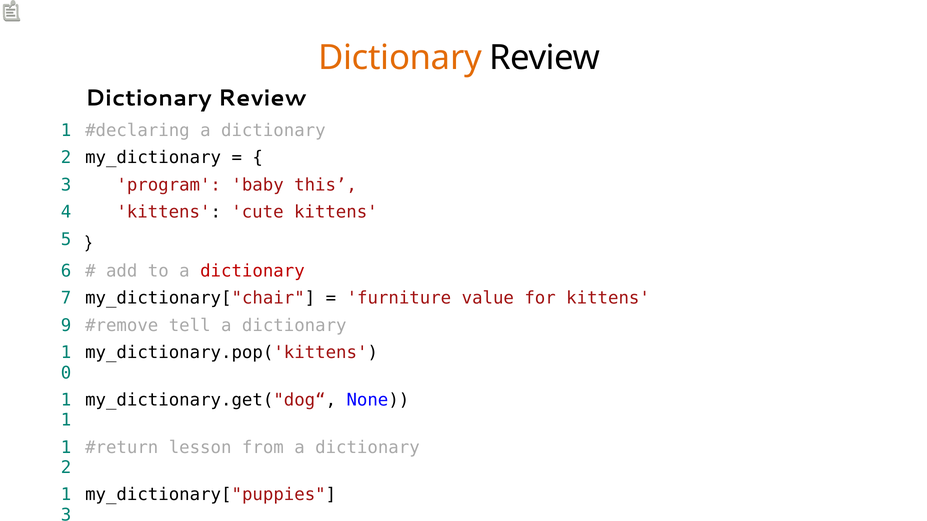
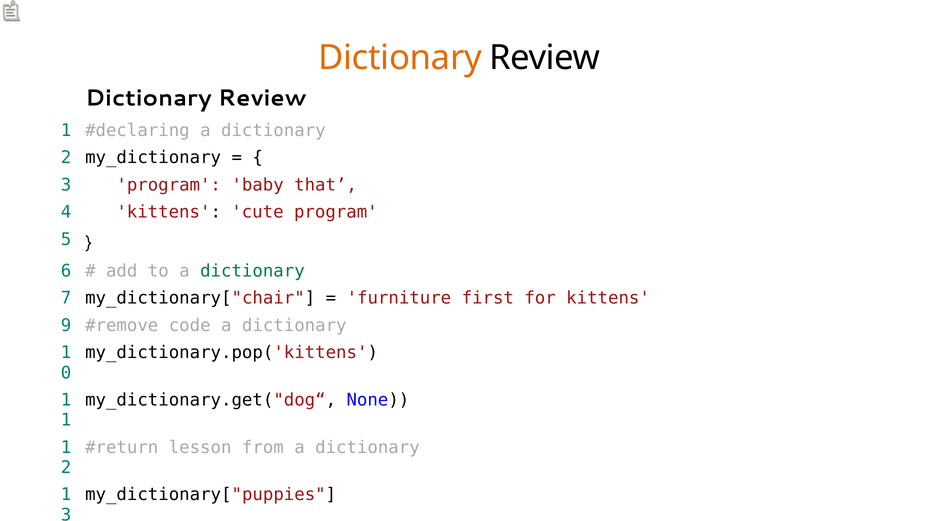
this: this -> that (326, 185)
cute kittens: kittens -> program (336, 212)
dictionary colour: red -> green (252, 271)
value: value -> first (488, 298)
tell: tell -> code (190, 326)
